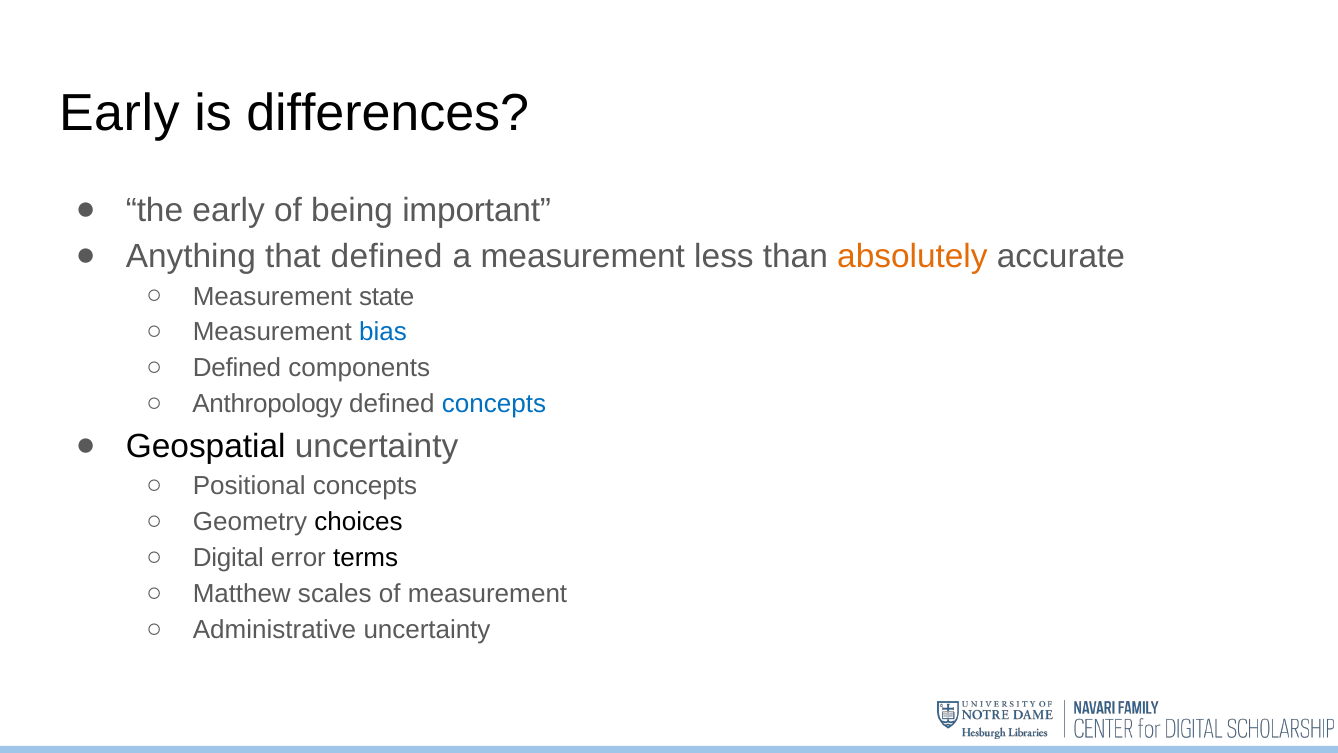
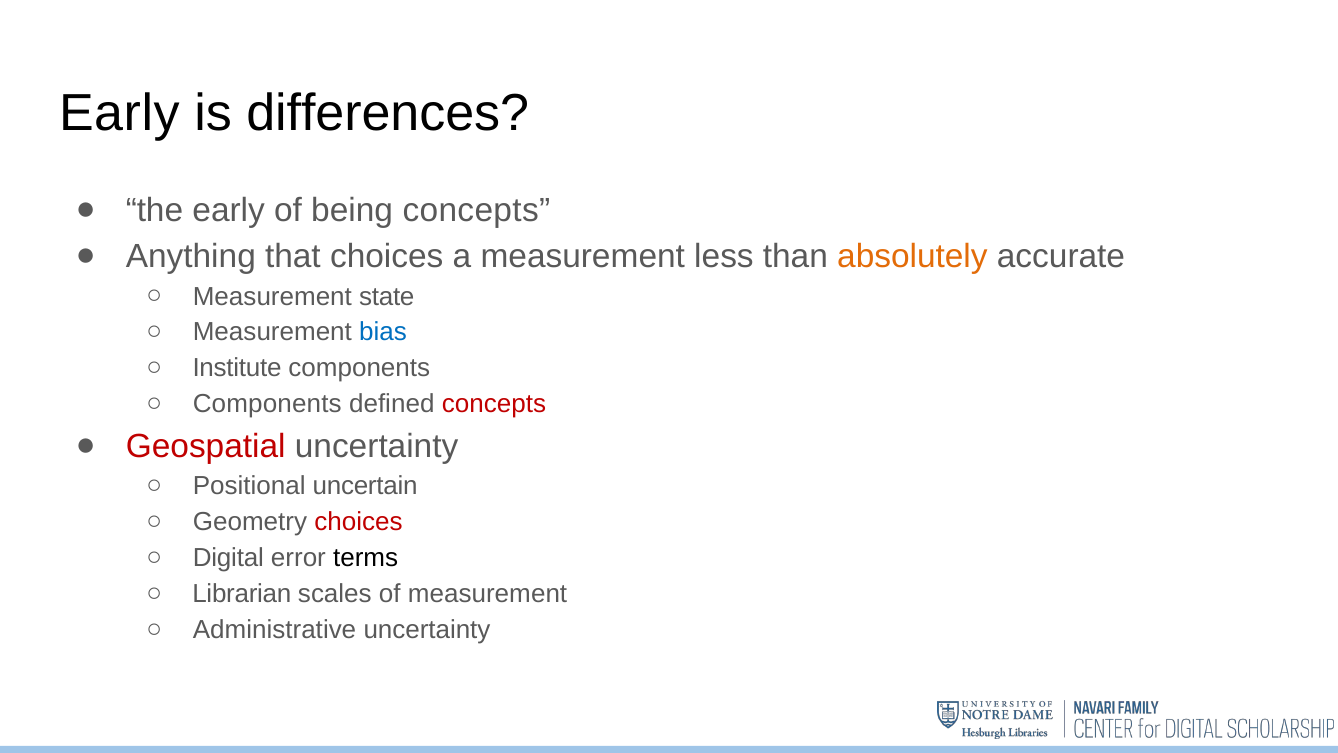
being important: important -> concepts (476, 210)
that defined: defined -> choices (387, 257)
Defined: Defined -> Institute (237, 368)
Anthropology: Anthropology -> Components (267, 404)
concepts colour: blue -> red (494, 404)
Geospatial colour: black -> red (206, 446)
Positional concepts: concepts -> uncertain (365, 486)
choices colour: black -> red (359, 522)
Matthew: Matthew -> Librarian (242, 594)
